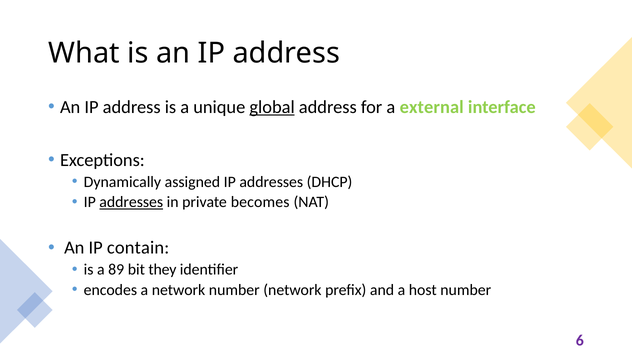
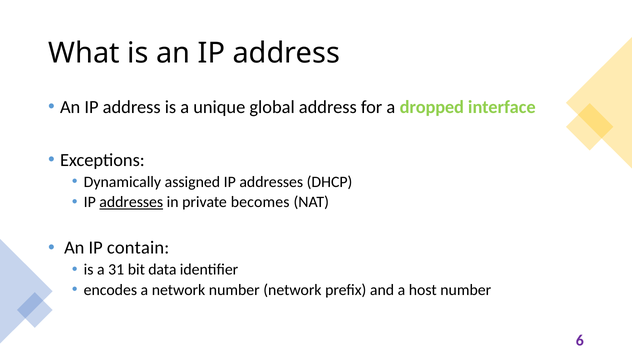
global underline: present -> none (272, 107)
external: external -> dropped (432, 107)
89: 89 -> 31 (116, 269)
they: they -> data (162, 269)
